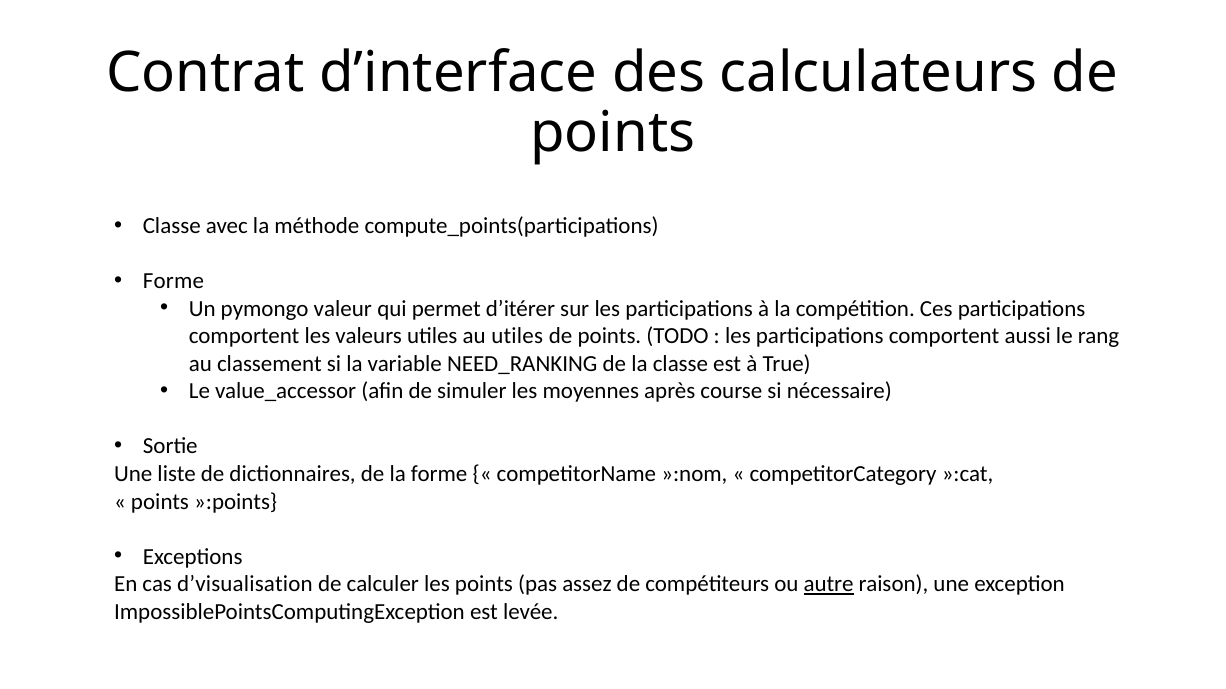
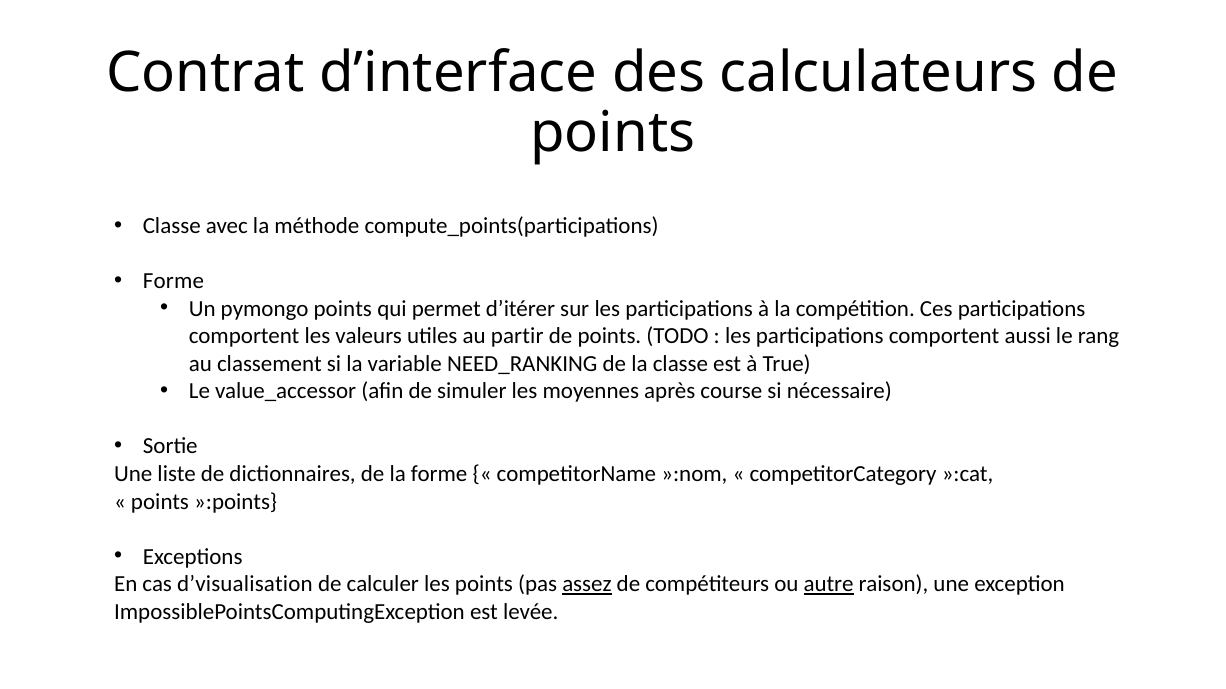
pymongo valeur: valeur -> points (343, 309)
au utiles: utiles -> partir (517, 336)
assez underline: none -> present (587, 585)
